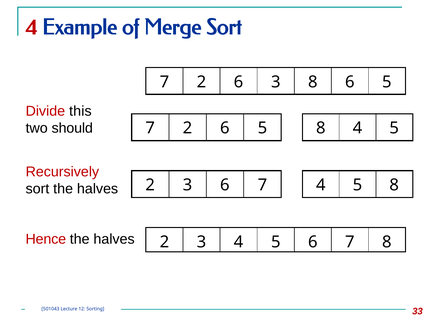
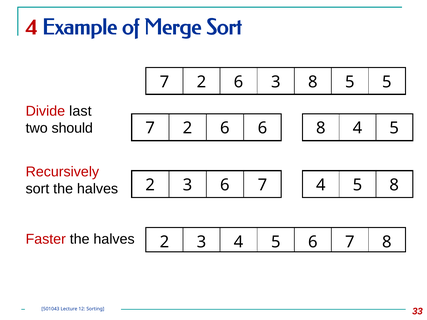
8 6: 6 -> 5 (350, 82)
this: this -> last (80, 111)
2 6 5: 5 -> 6 (262, 128)
Hence: Hence -> Faster (46, 239)
